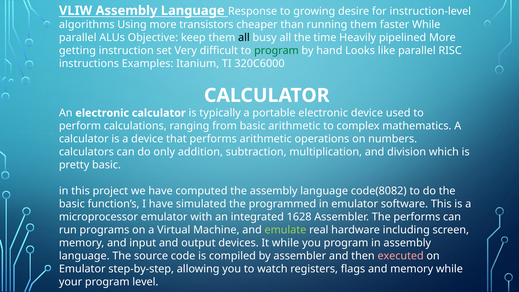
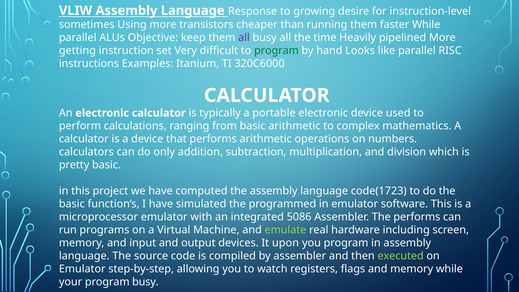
algorithms: algorithms -> sometimes (87, 25)
all colour: black -> purple (244, 38)
code(8082: code(8082 -> code(1723 (379, 191)
1628: 1628 -> 5086 (299, 217)
It while: while -> upon (286, 243)
executed colour: pink -> light green (401, 256)
program level: level -> busy (145, 282)
